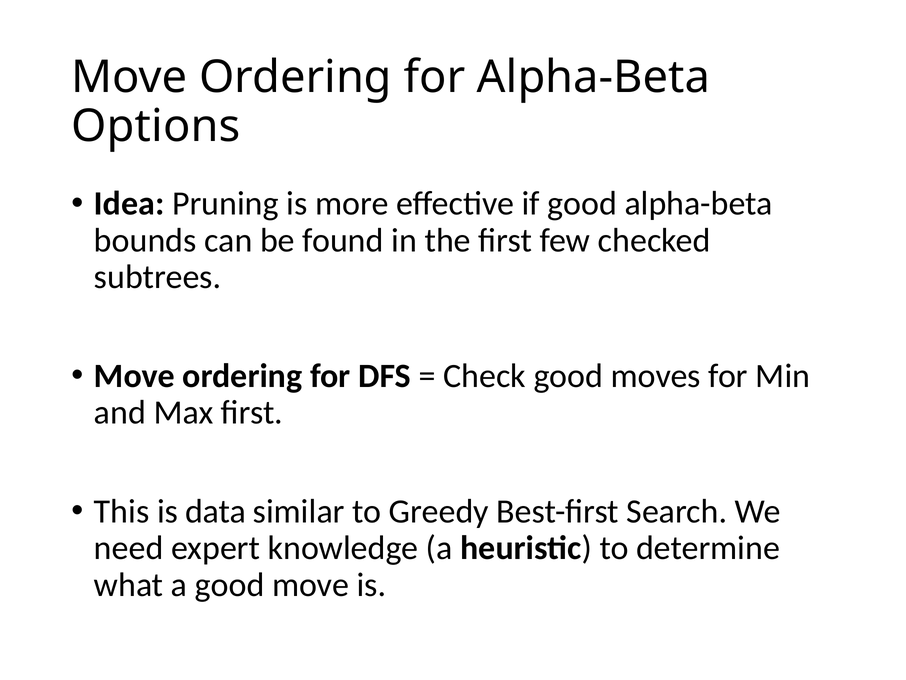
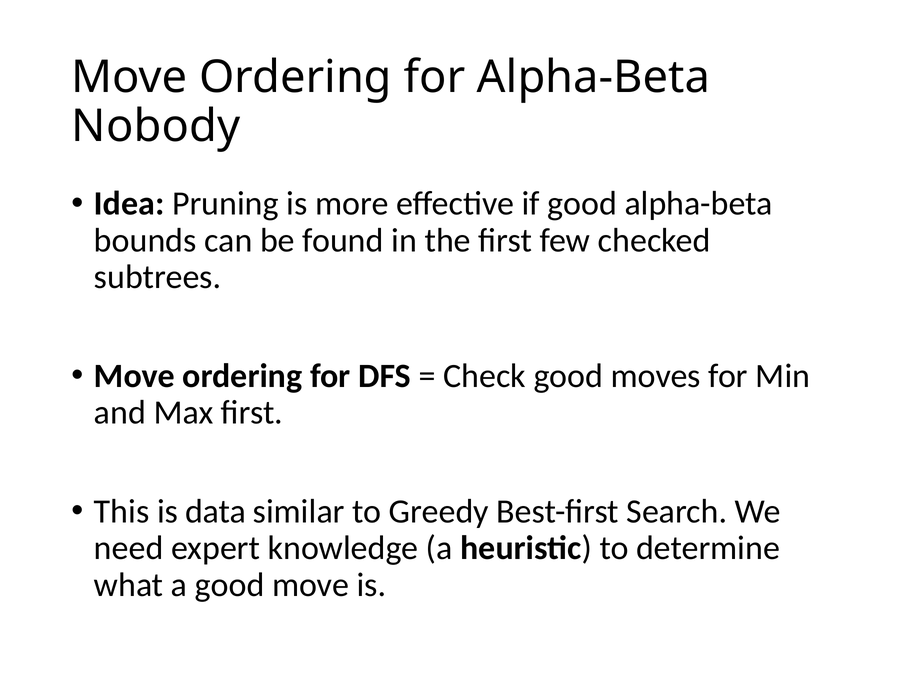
Options: Options -> Nobody (156, 126)
